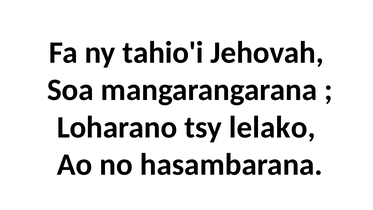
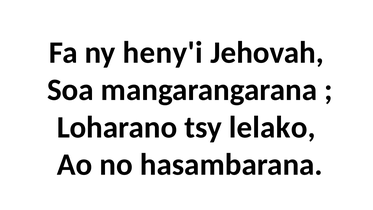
tahio'i: tahio'i -> heny'i (163, 53)
